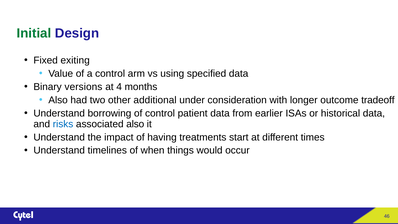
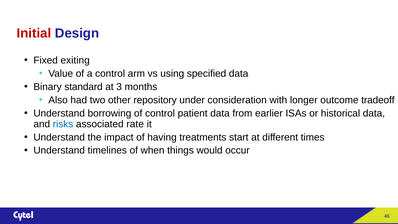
Initial colour: green -> red (34, 33)
versions: versions -> standard (84, 87)
4: 4 -> 3 (119, 87)
additional: additional -> repository (155, 100)
associated also: also -> rate (135, 124)
